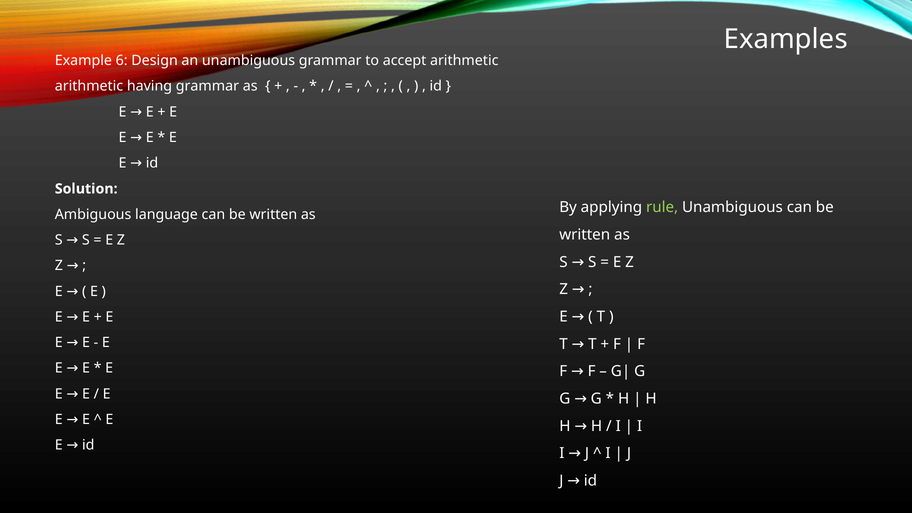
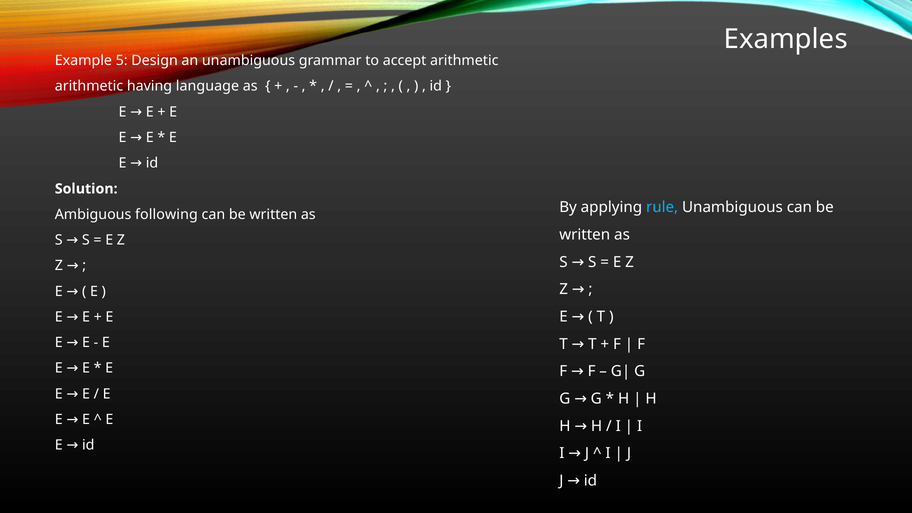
6: 6 -> 5 (122, 61)
having grammar: grammar -> language (207, 86)
rule colour: light green -> light blue (662, 207)
language: language -> following (166, 214)
